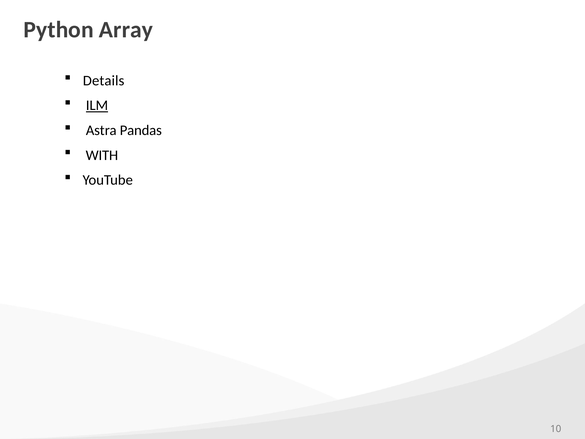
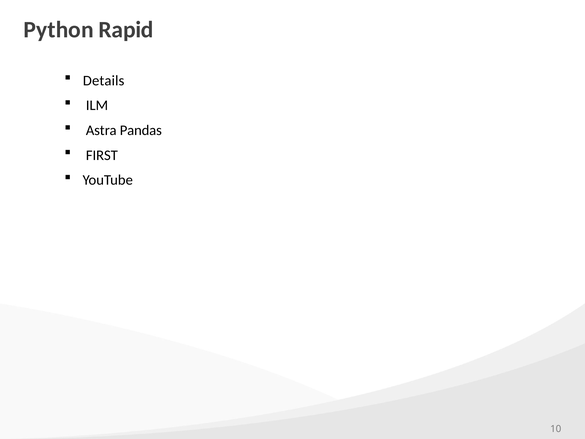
Array: Array -> Rapid (126, 30)
ILM underline: present -> none (97, 105)
WITH: WITH -> FIRST (102, 155)
